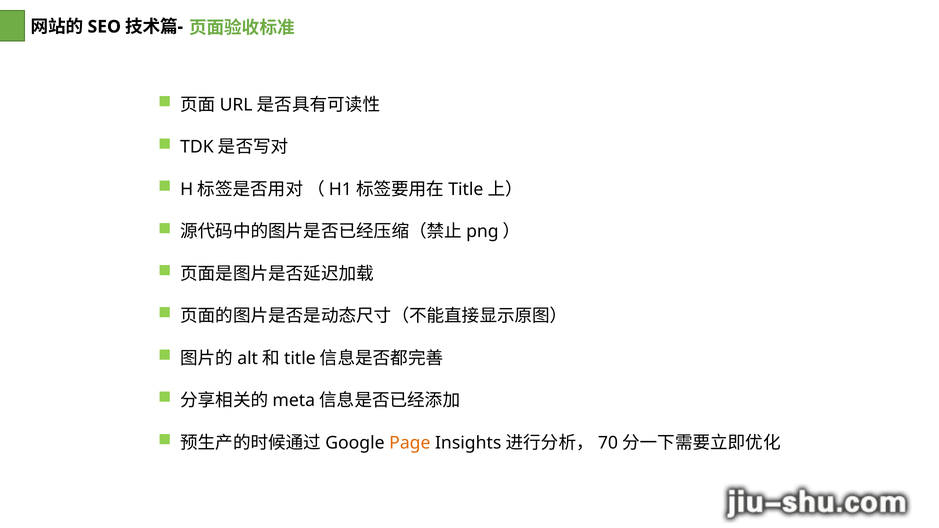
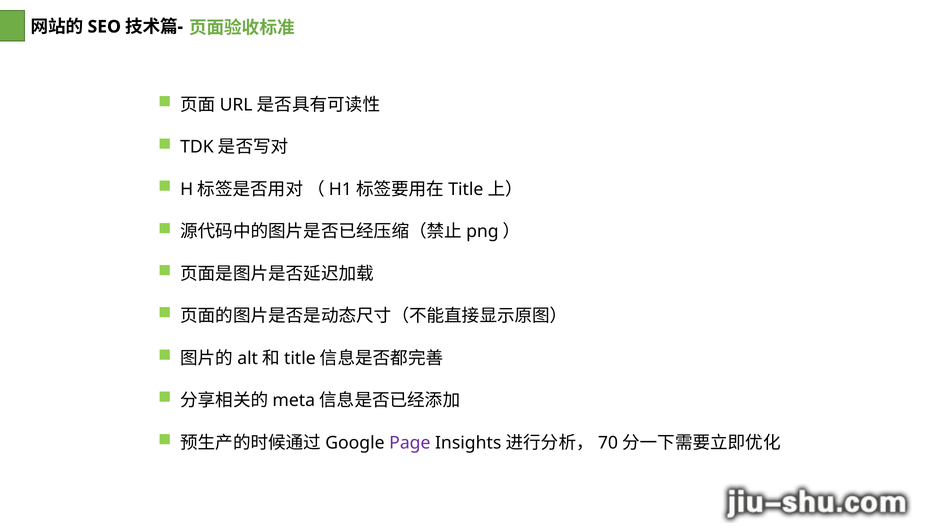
Page colour: orange -> purple (410, 443)
